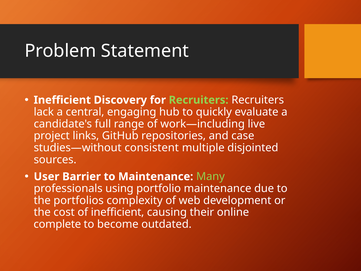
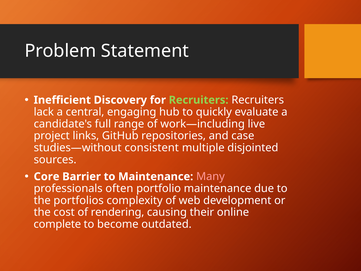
User: User -> Core (47, 176)
Many colour: light green -> pink (210, 176)
using: using -> often (119, 188)
of inefficient: inefficient -> rendering (118, 212)
